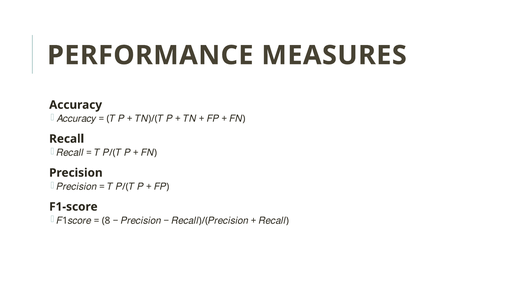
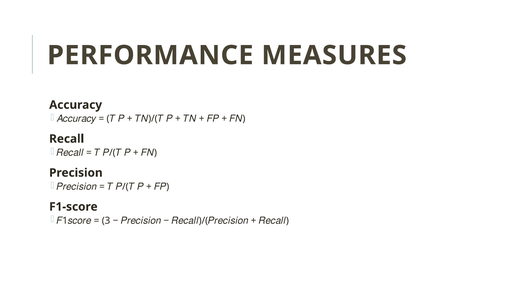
8: 8 -> 3 (106, 221)
